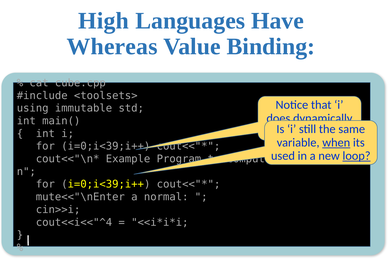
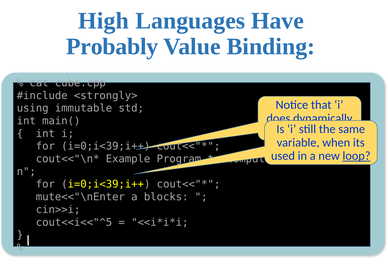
Whereas: Whereas -> Probably (112, 46)
<toolsets>: <toolsets> -> <strongly> (106, 96)
when underline: present -> none (336, 143)
normal: normal -> blocks (166, 197)
cout<<i<<"^4: cout<<i<<"^4 -> cout<<i<<"^5 (74, 223)
